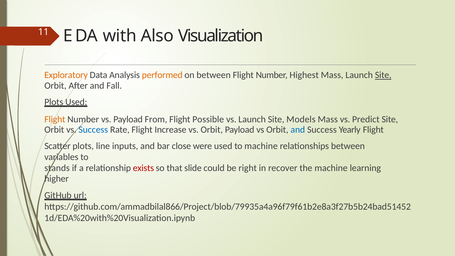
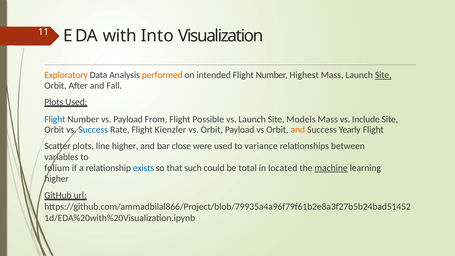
Also: Also -> Into (157, 36)
on between: between -> intended (214, 75)
Flight colour: orange -> blue (55, 119)
Predict: Predict -> Include (366, 119)
Increase: Increase -> Kienzler (170, 130)
and colour: blue -> orange (298, 130)
line inputs: inputs -> higher (125, 146)
to machine: machine -> variance (261, 146)
stands: stands -> folium (57, 168)
exists colour: red -> blue (143, 168)
slide: slide -> such (193, 168)
right: right -> total (248, 168)
recover: recover -> located (283, 168)
machine underline: none -> present (331, 168)
